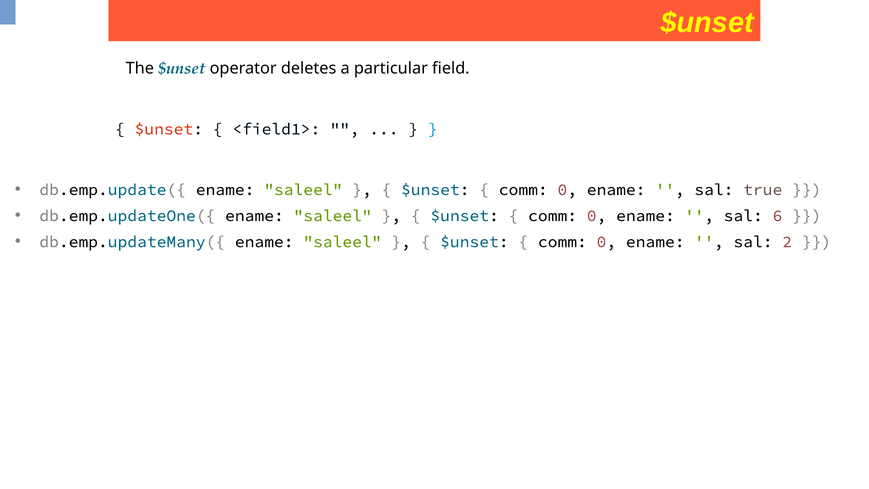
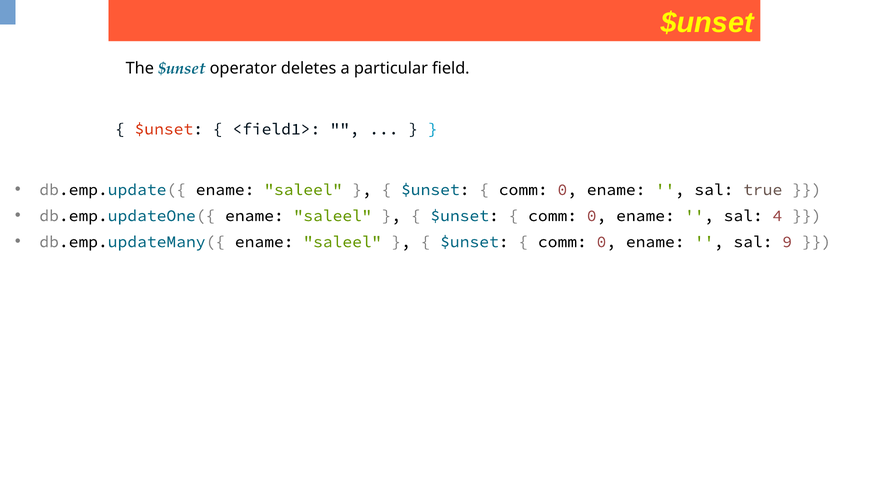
6: 6 -> 4 (777, 216)
2: 2 -> 9 (787, 242)
